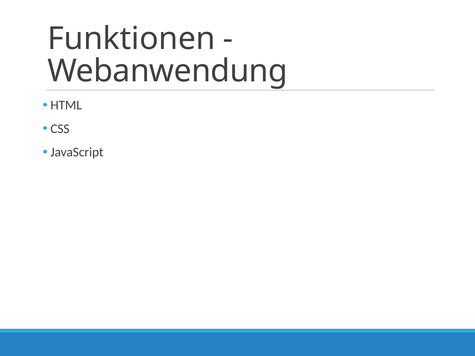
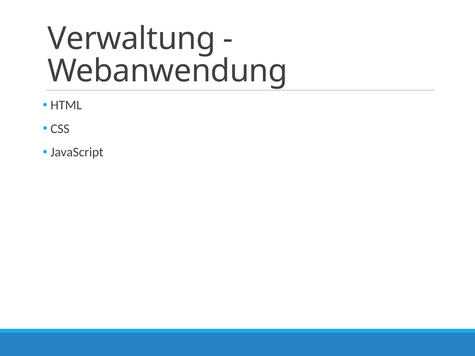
Funktionen: Funktionen -> Verwaltung (132, 39)
